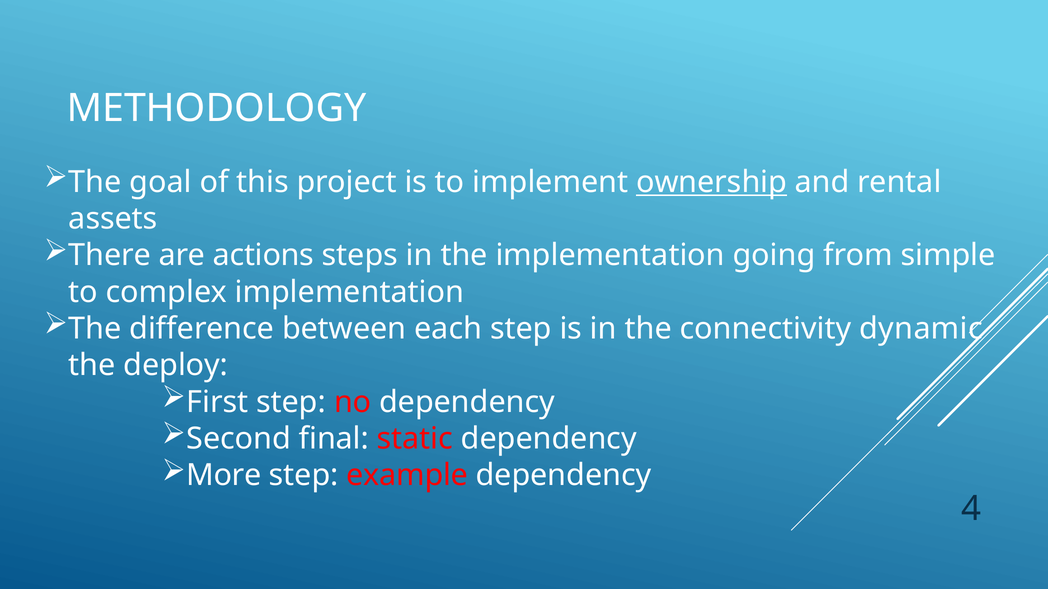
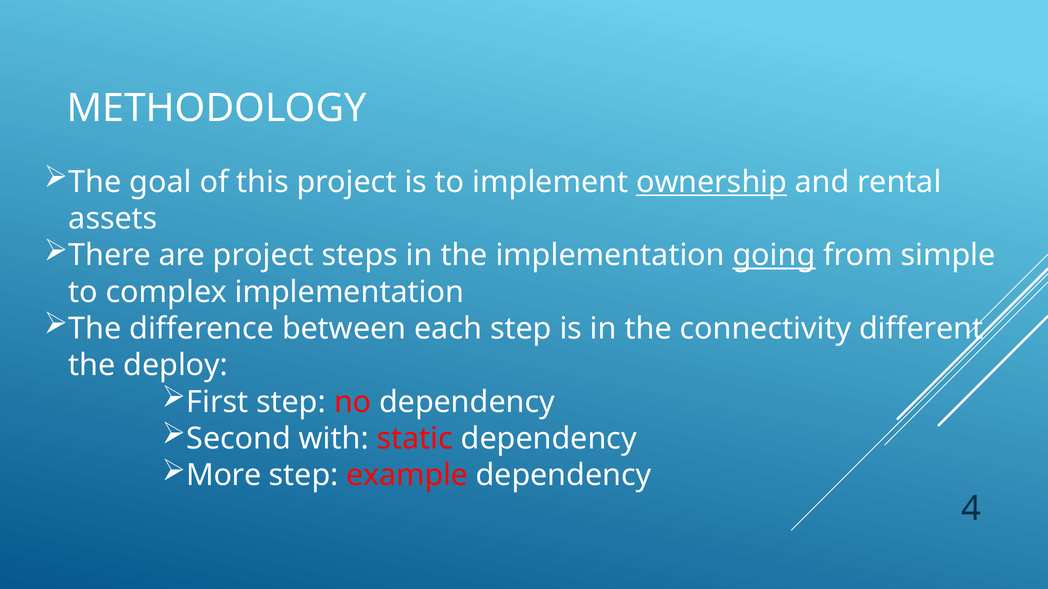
are actions: actions -> project (263, 256)
going underline: none -> present (774, 256)
dynamic: dynamic -> different (921, 329)
final: final -> with (334, 439)
